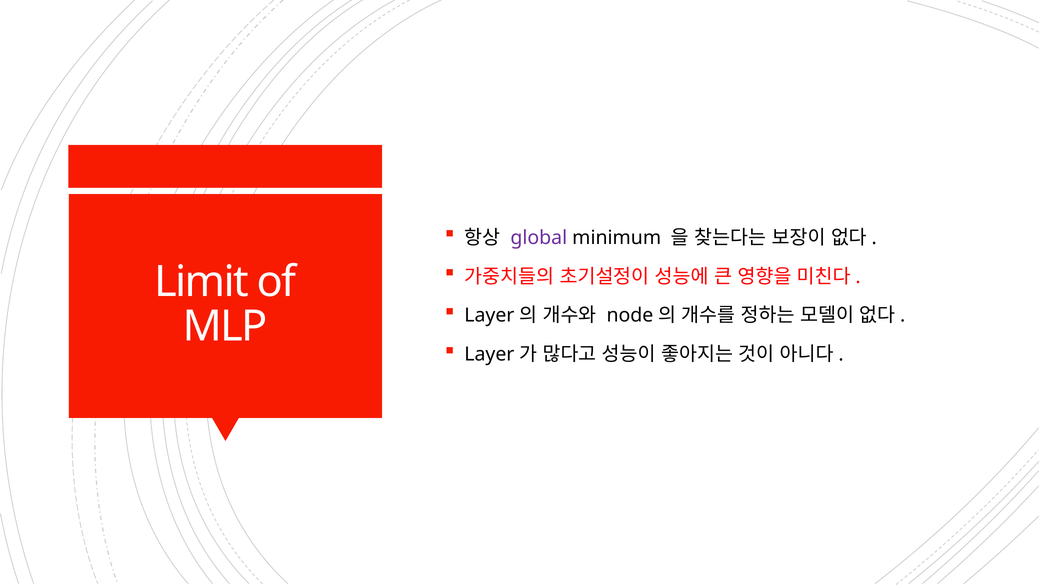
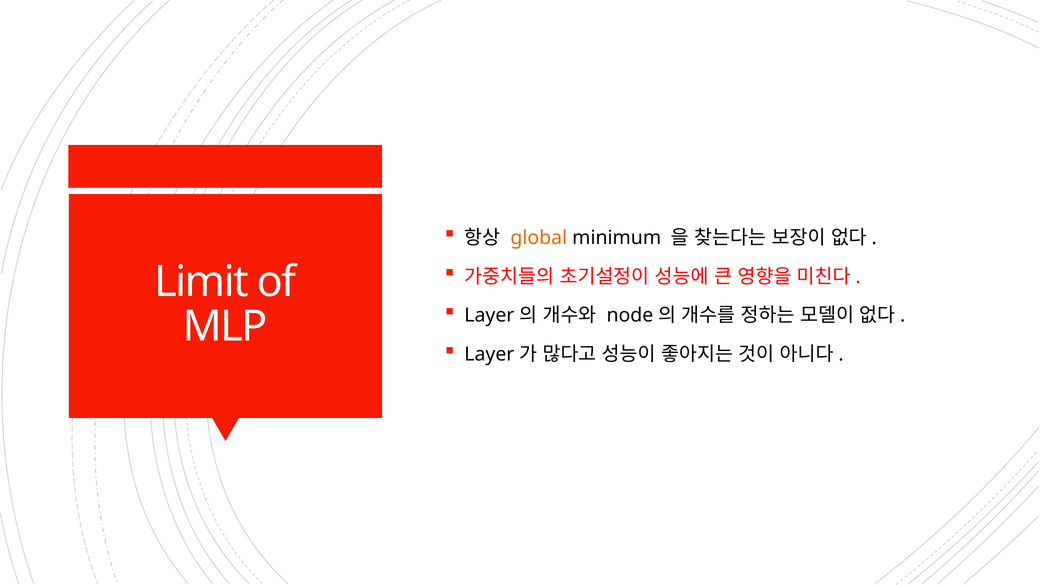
global colour: purple -> orange (539, 238)
